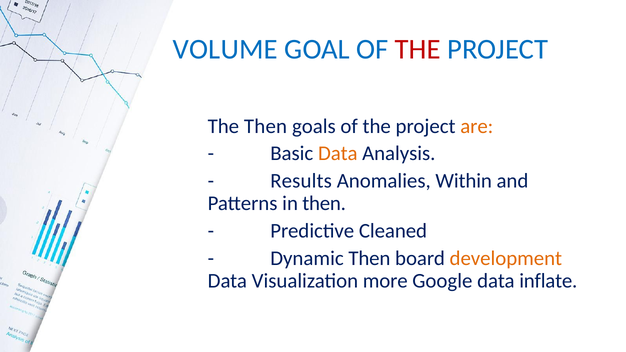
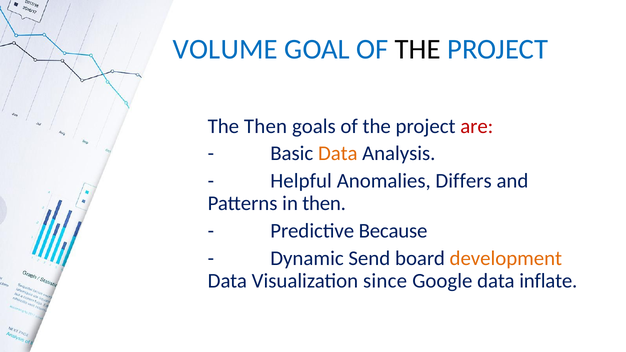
THE colour: red -> black (418, 49)
are colour: orange -> red (477, 126)
Results: Results -> Helpful (301, 181)
Within: Within -> Differs (464, 181)
Cleaned: Cleaned -> Because (393, 231)
Dynamic Then: Then -> Send (369, 258)
more: more -> since (385, 281)
